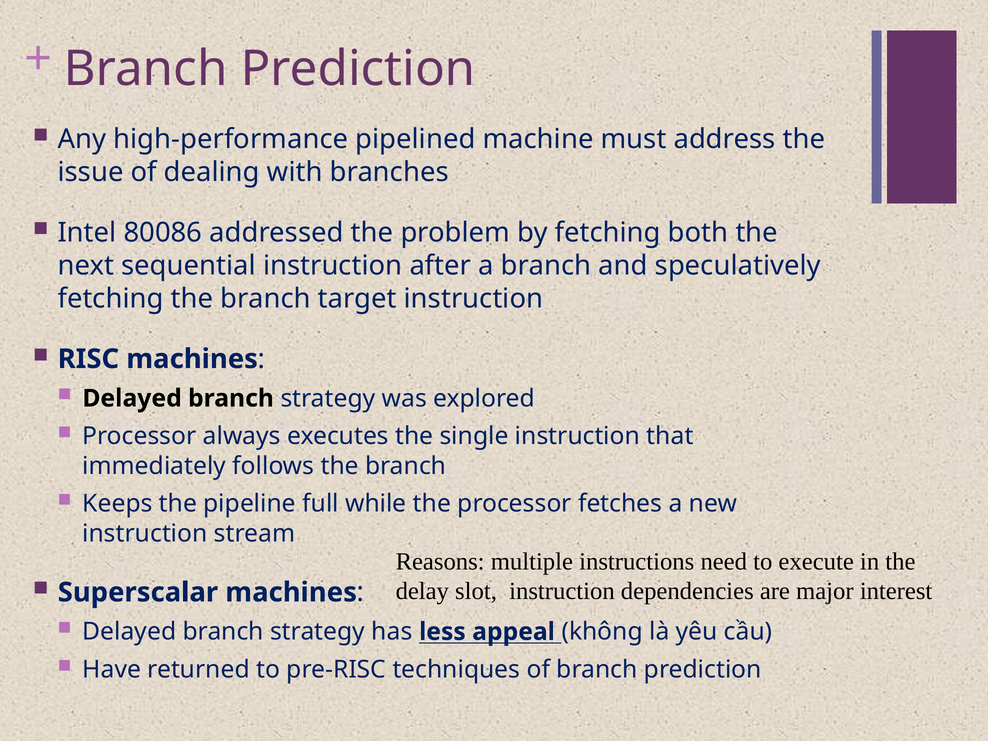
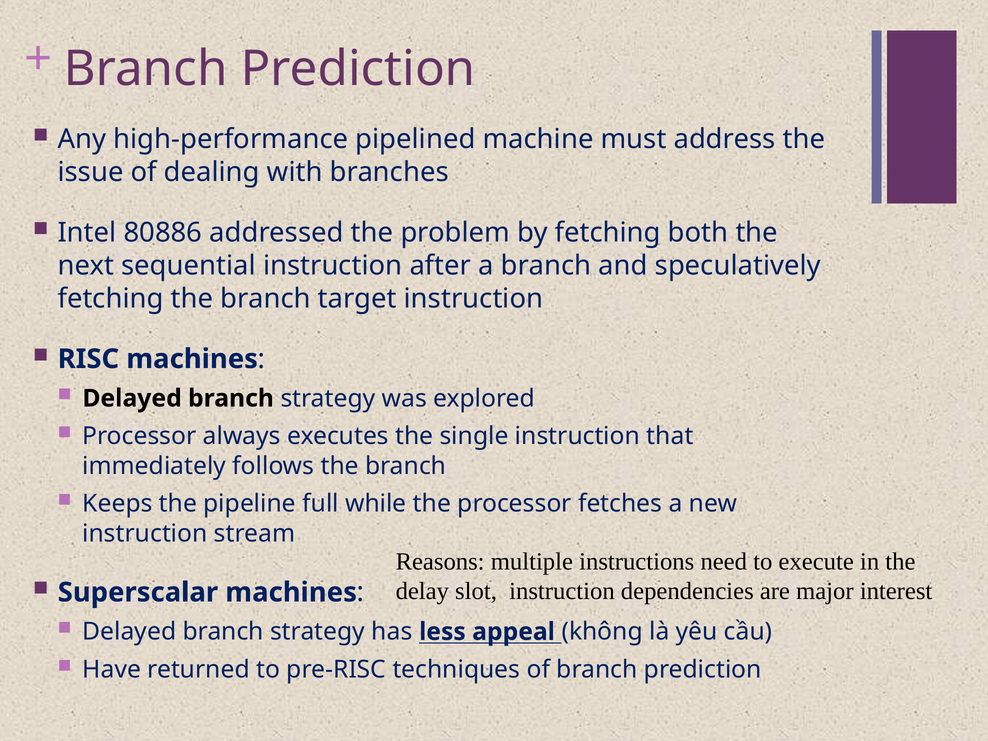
80086: 80086 -> 80886 (163, 233)
